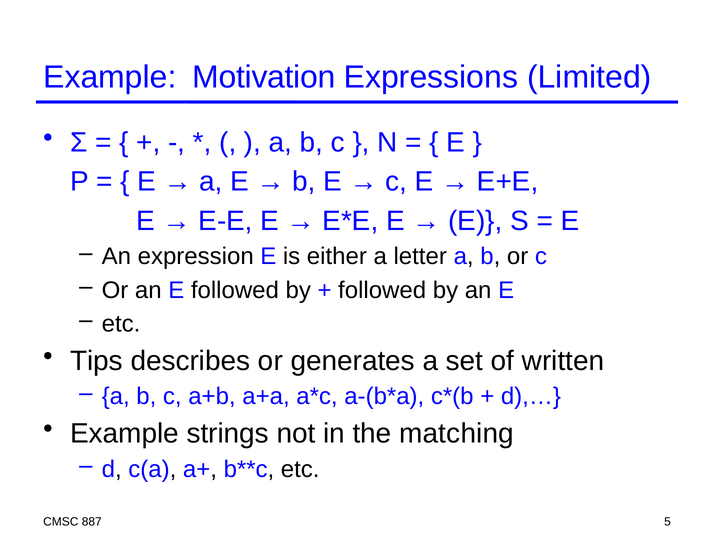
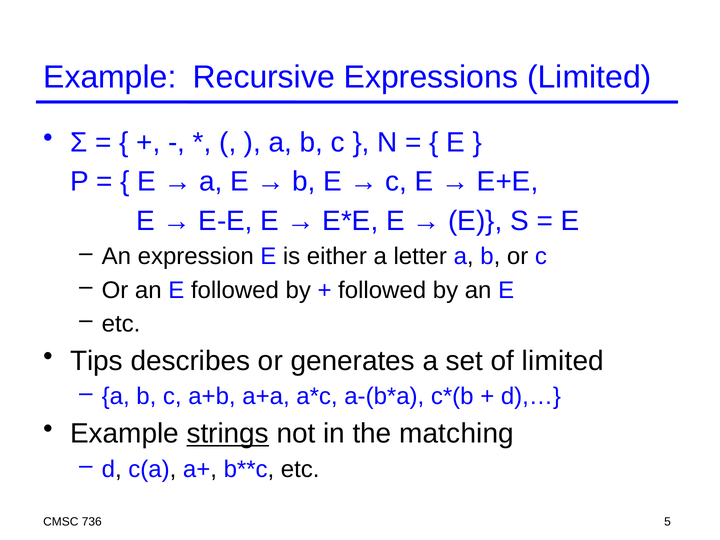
Motivation: Motivation -> Recursive (264, 77)
of written: written -> limited (563, 361)
strings underline: none -> present (228, 434)
887: 887 -> 736 (92, 522)
